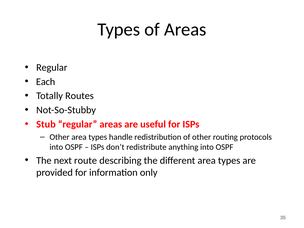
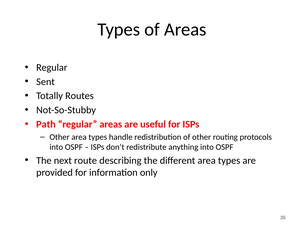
Each: Each -> Sent (46, 82)
Stub: Stub -> Path (46, 124)
